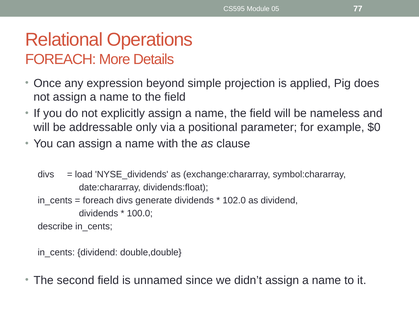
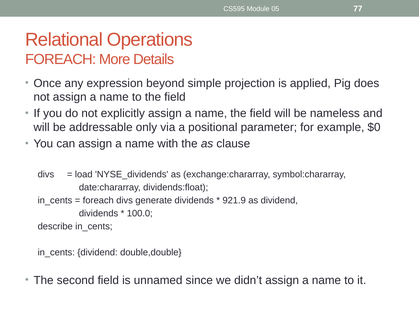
102.0: 102.0 -> 921.9 (234, 200)
